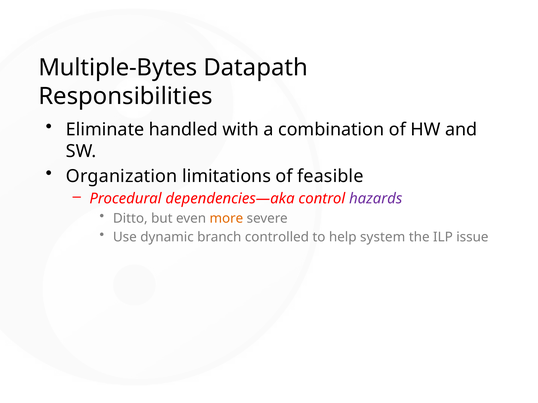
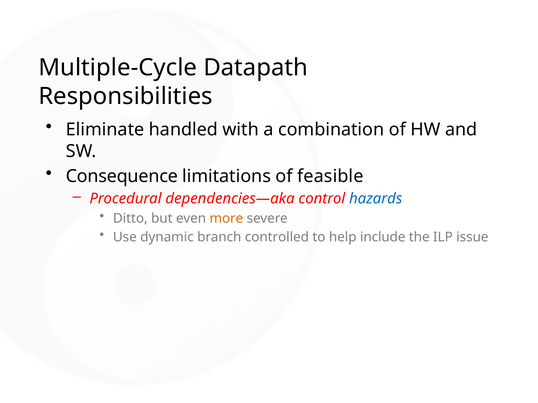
Multiple-Bytes: Multiple-Bytes -> Multiple-Cycle (118, 68)
Organization: Organization -> Consequence (122, 176)
hazards colour: purple -> blue (376, 199)
system: system -> include (383, 237)
